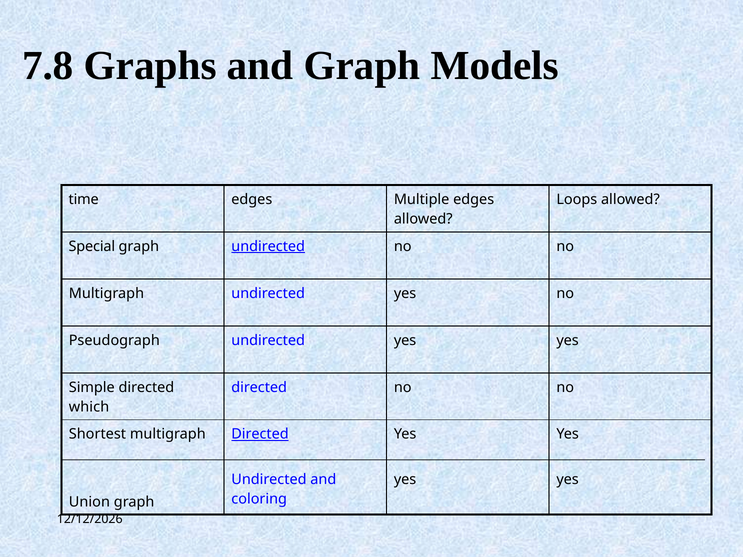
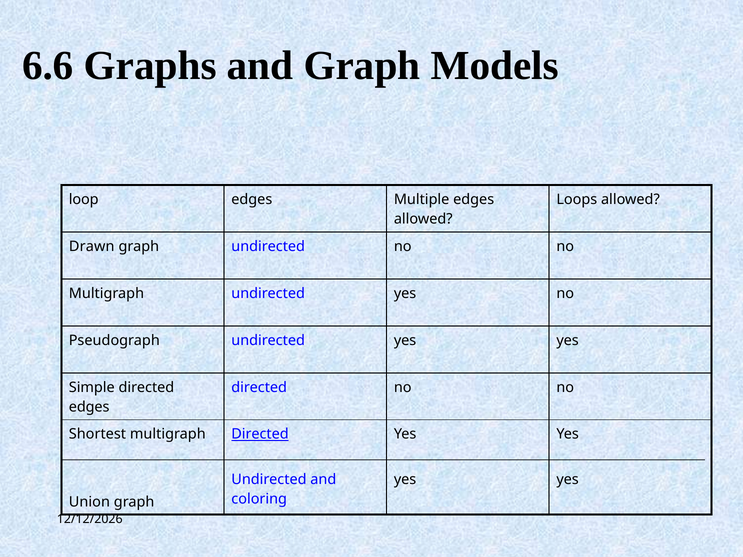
7.8: 7.8 -> 6.6 (48, 66)
time: time -> loop (84, 199)
Special: Special -> Drawn (92, 246)
undirected underline: present -> none (268, 246)
which: which -> edges (89, 407)
